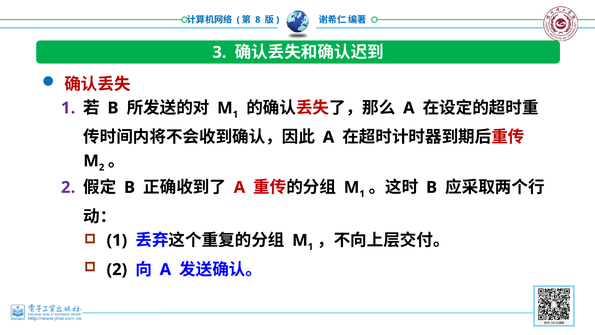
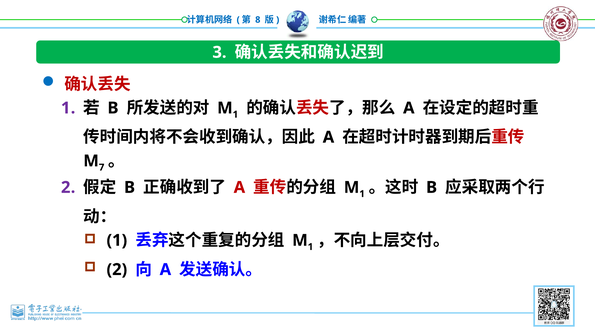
2: 2 -> 7 (102, 167)
